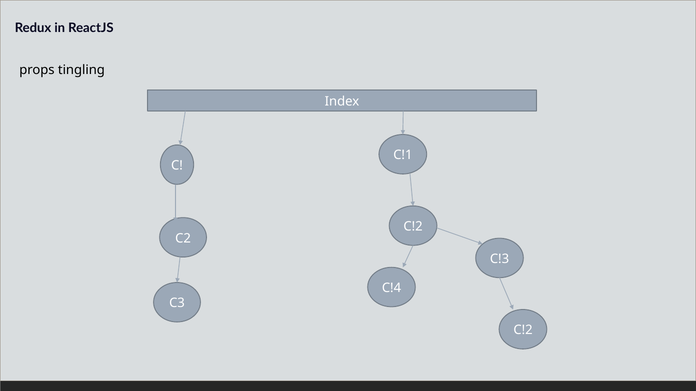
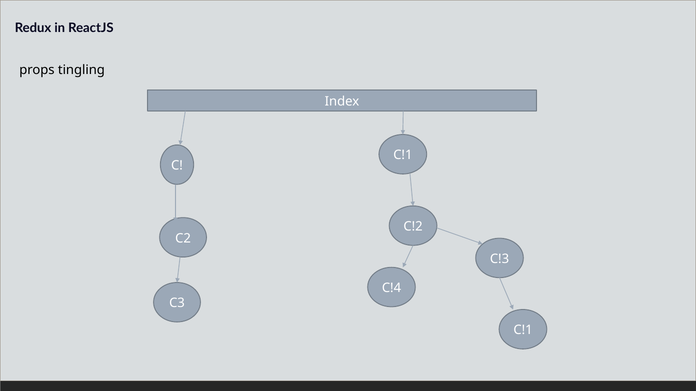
C!2: C!2 -> C!1 (523, 331)
